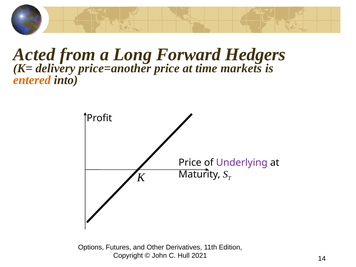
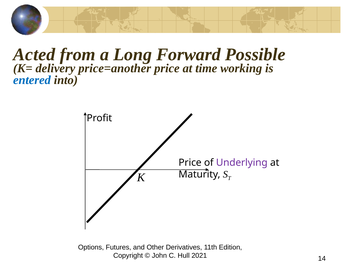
Hedgers: Hedgers -> Possible (255, 55)
markets: markets -> working (241, 68)
entered colour: orange -> blue (32, 80)
